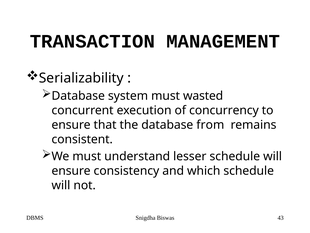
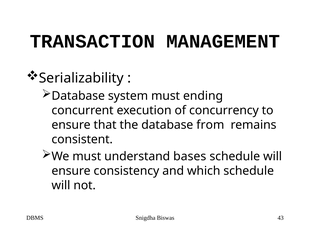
wasted: wasted -> ending (203, 96)
lesser: lesser -> bases (190, 156)
